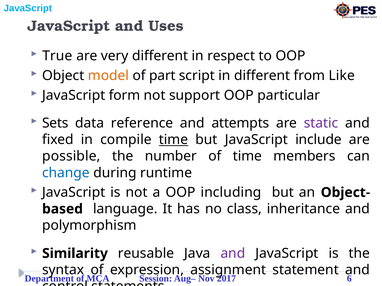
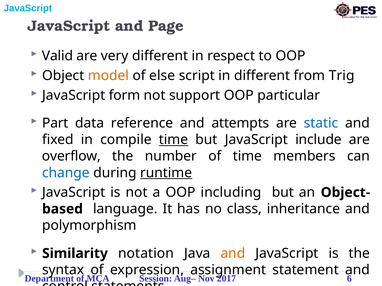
Uses: Uses -> Page (166, 26)
True: True -> Valid (58, 56)
part: part -> else (162, 76)
Like: Like -> Trig (342, 76)
Sets: Sets -> Part (55, 123)
static colour: purple -> blue (321, 123)
possible: possible -> overflow (71, 156)
runtime underline: none -> present (166, 173)
reusable: reusable -> notation (146, 254)
and colour: purple -> orange (233, 254)
